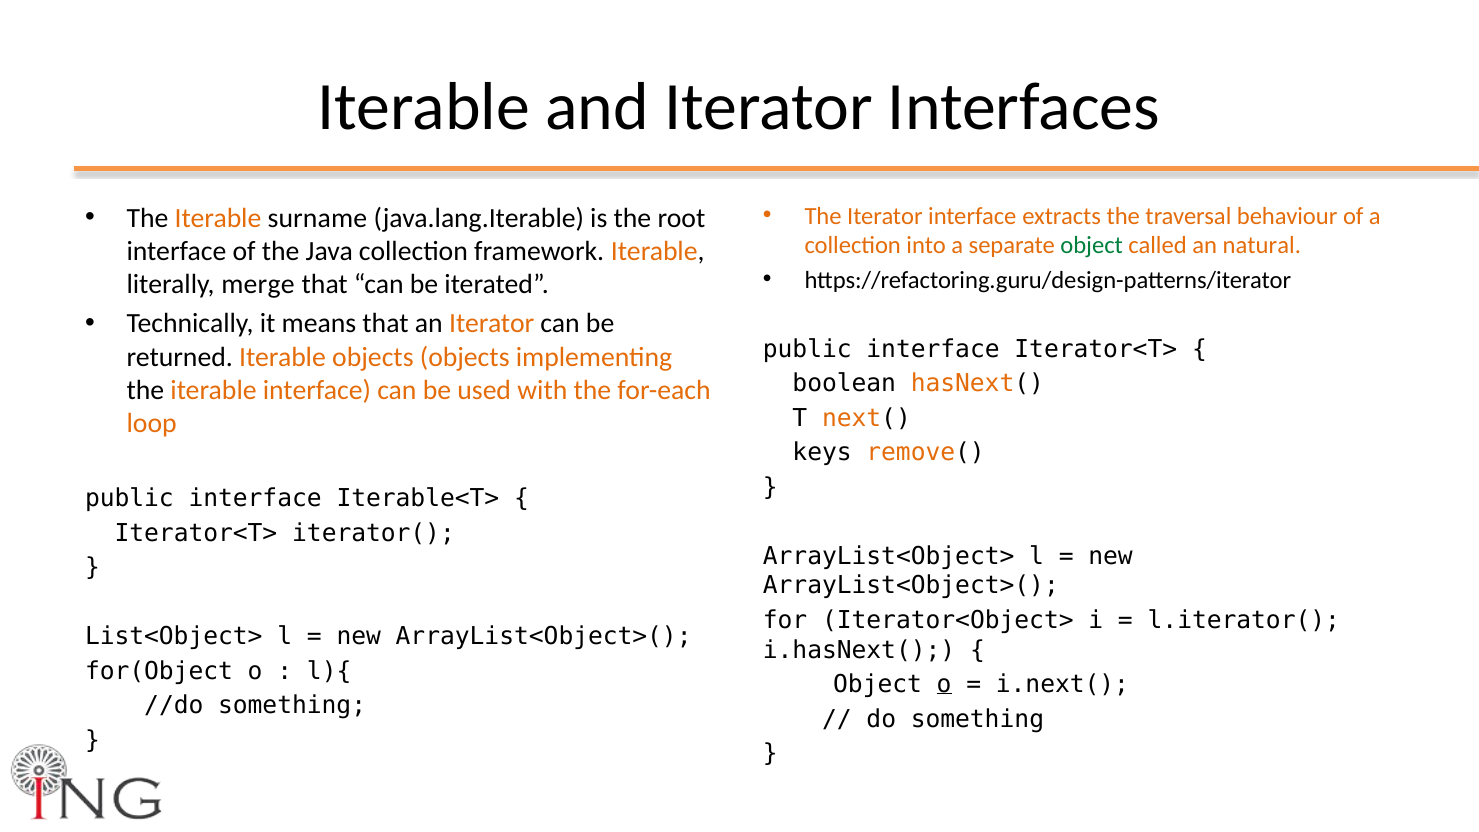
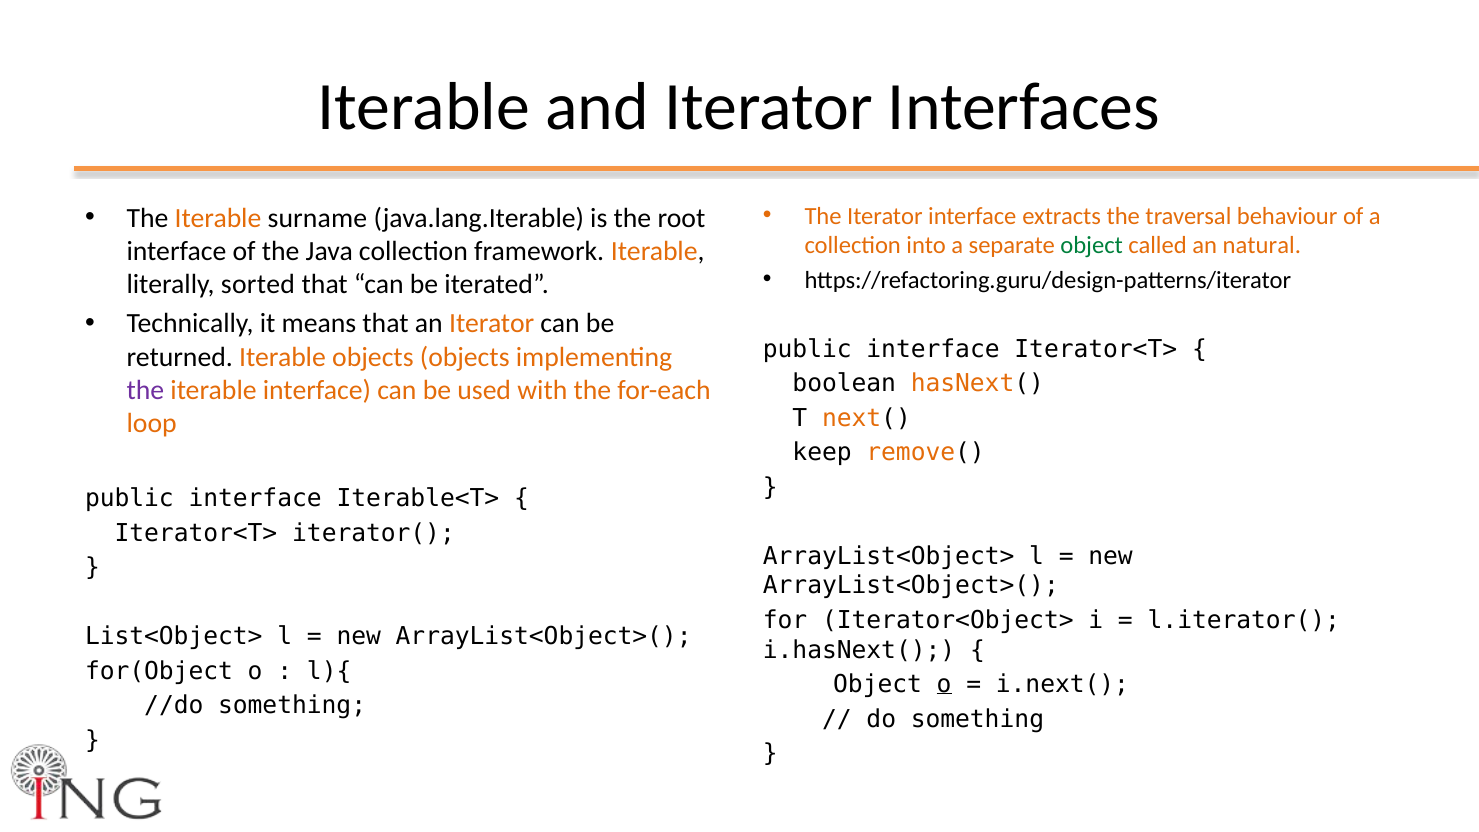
merge: merge -> sorted (258, 285)
the colour: black -> purple (145, 390)
keys: keys -> keep (822, 453)
